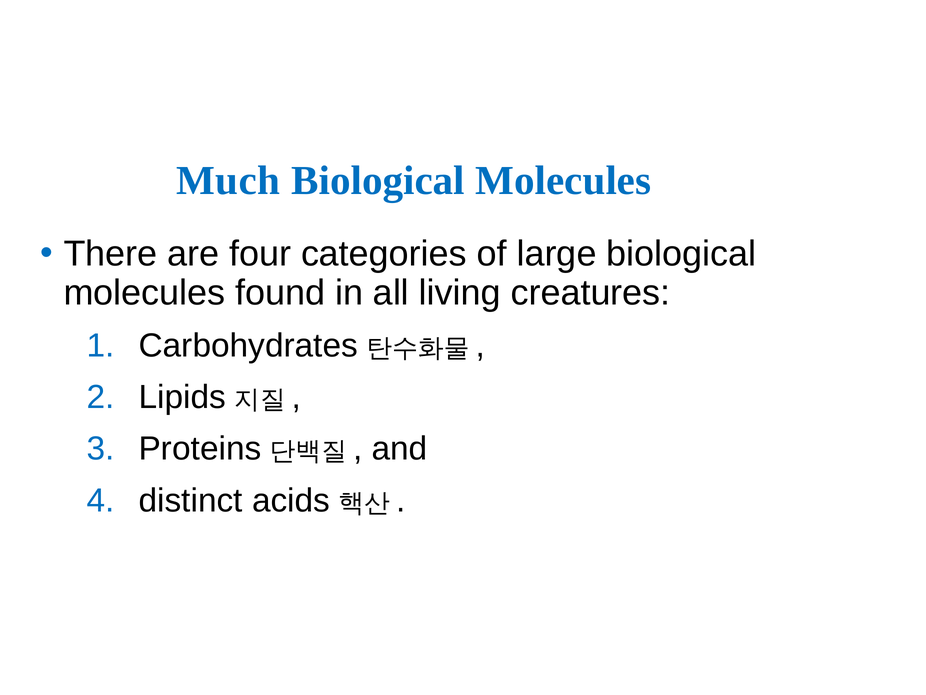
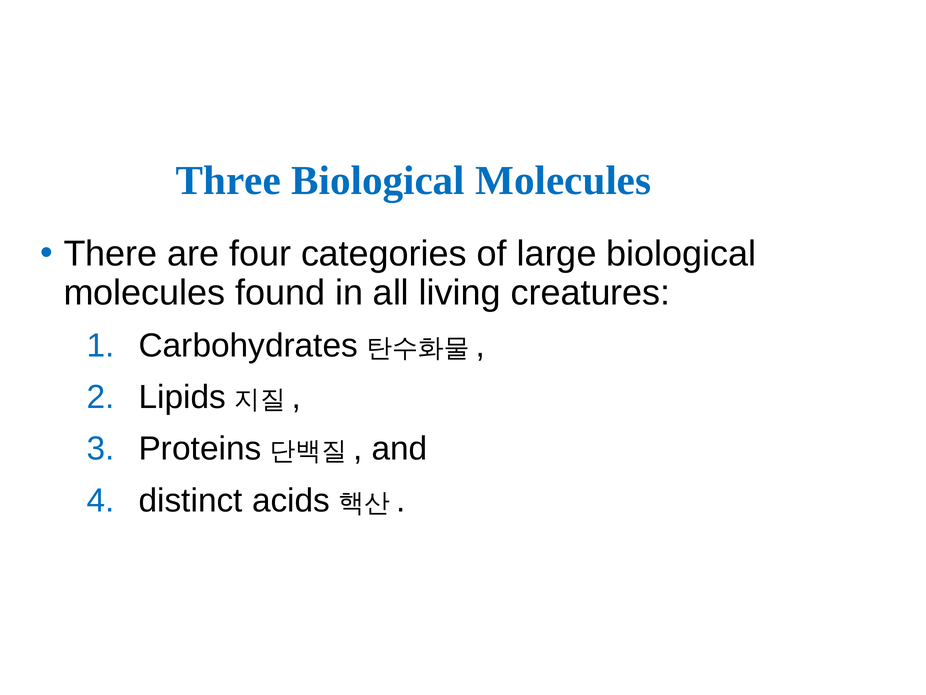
Much: Much -> Three (228, 180)
